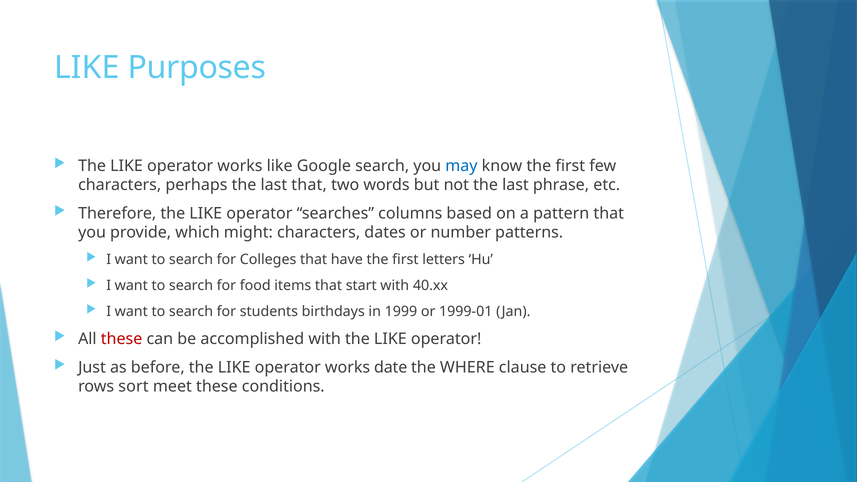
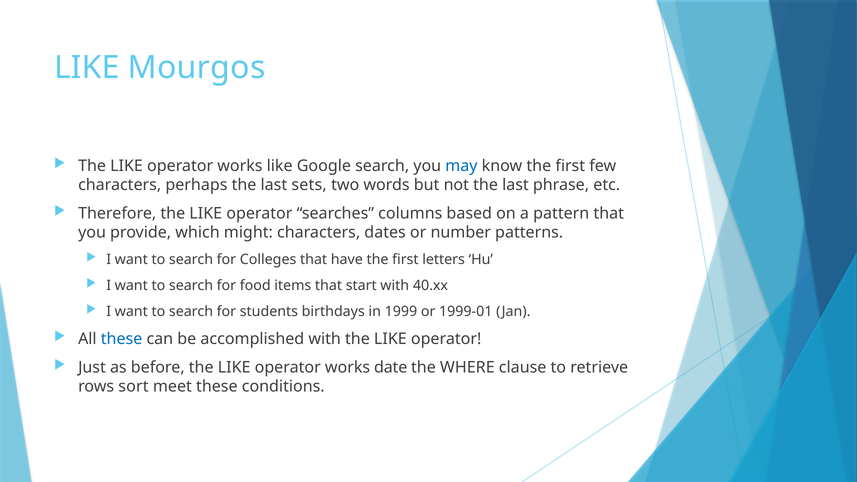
Purposes: Purposes -> Mourgos (197, 68)
last that: that -> sets (309, 185)
these colour: red -> blue (122, 339)
